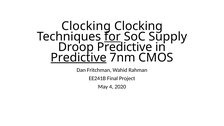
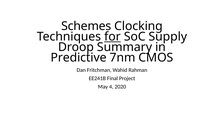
Clocking: Clocking -> Schemes (86, 26)
Droop Predictive: Predictive -> Summary (125, 47)
Predictive underline: present -> none (79, 58)
